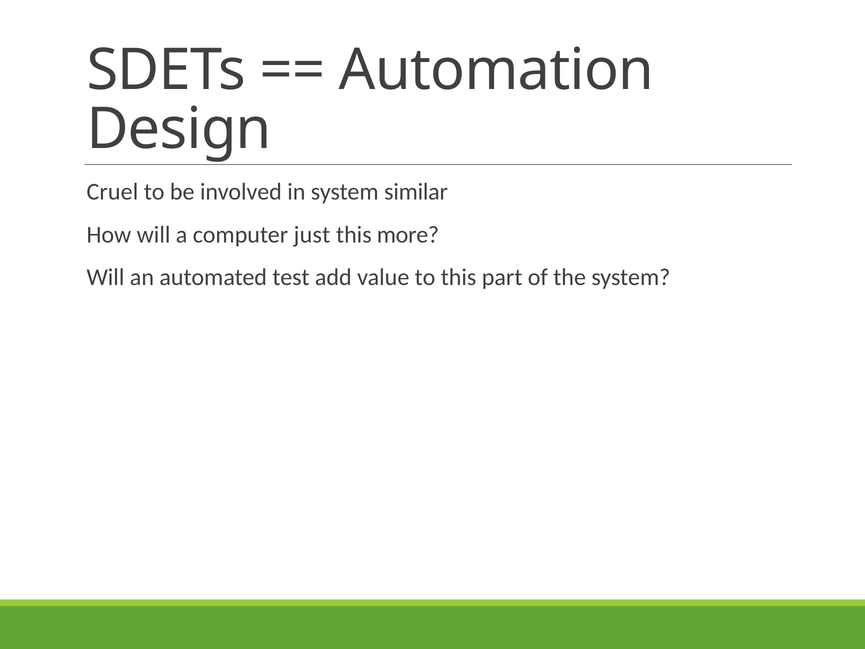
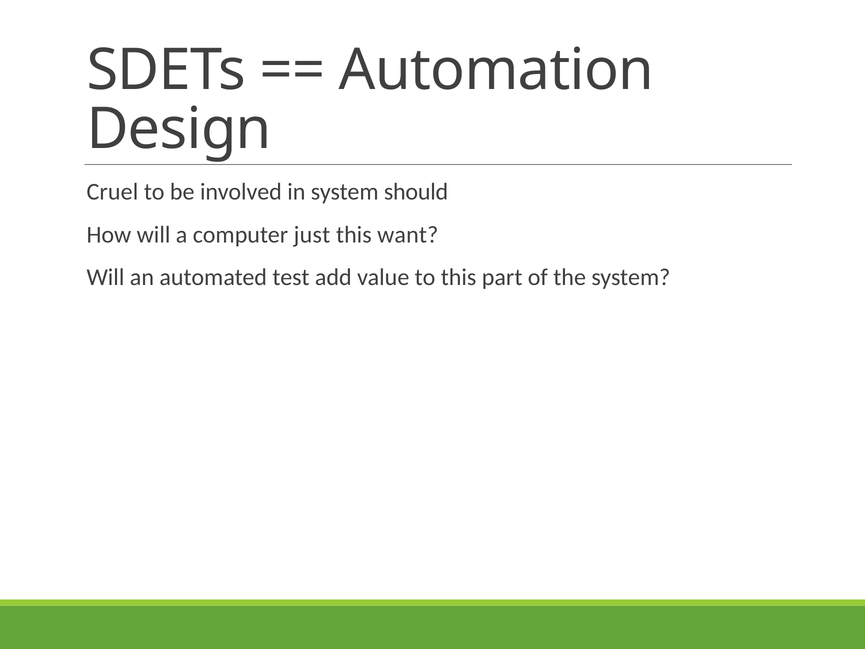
similar: similar -> should (416, 192)
more: more -> want (408, 235)
